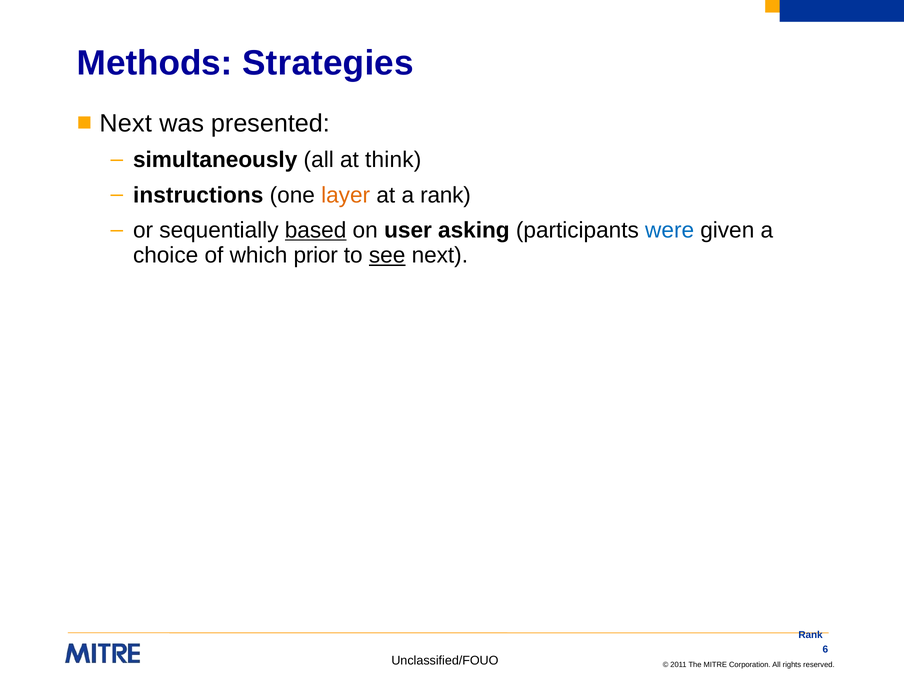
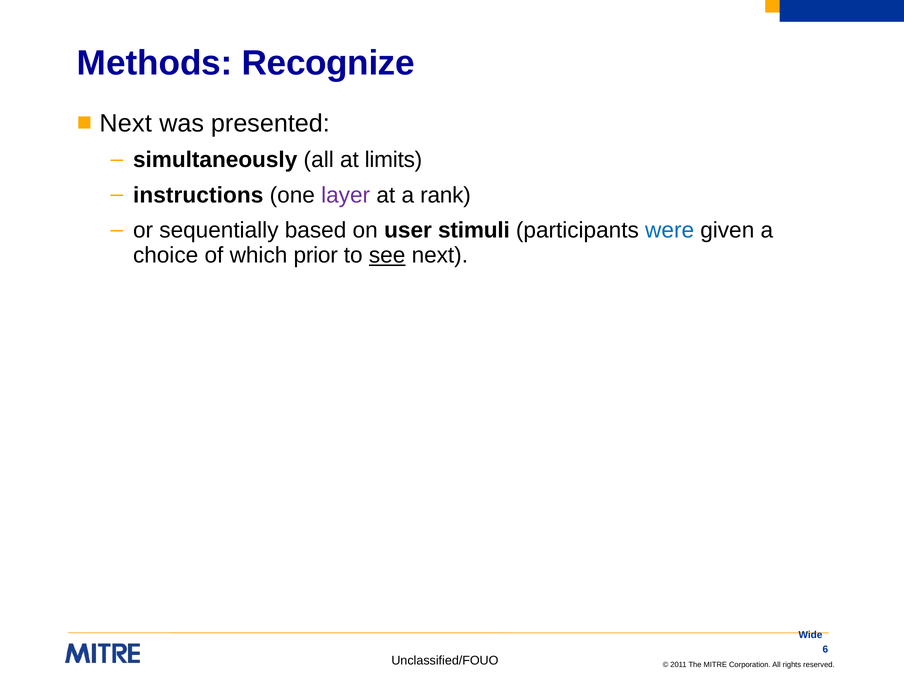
Strategies: Strategies -> Recognize (328, 63)
think: think -> limits (393, 160)
layer colour: orange -> purple (346, 195)
based underline: present -> none (316, 230)
asking: asking -> stimuli (474, 230)
Rank: Rank -> Wide (810, 635)
